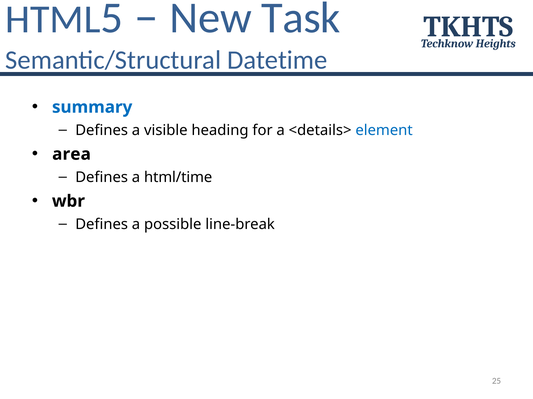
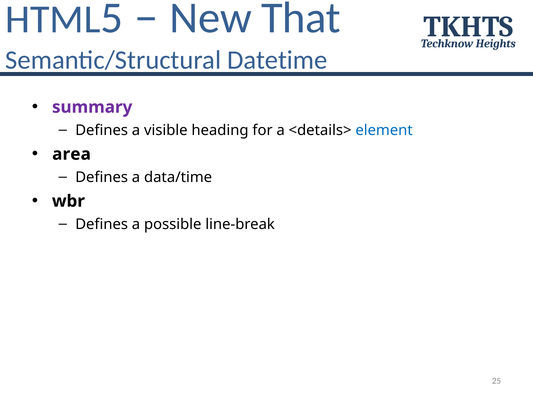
Task: Task -> That (301, 18)
summary colour: blue -> purple (92, 107)
html/time: html/time -> data/time (178, 178)
